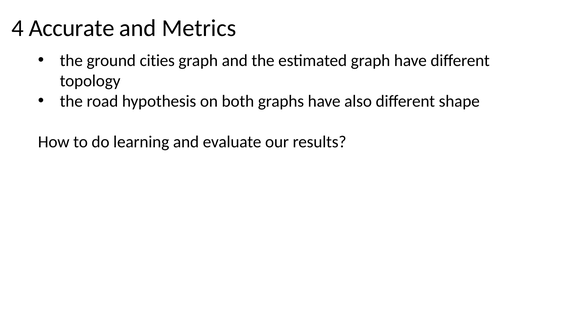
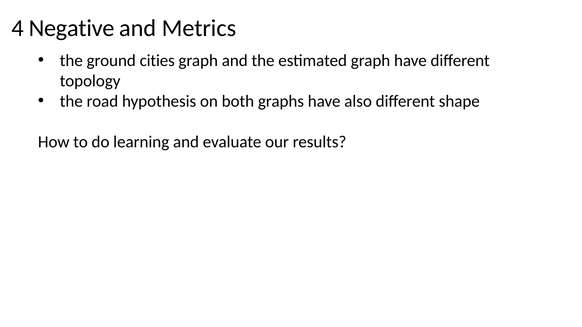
Accurate: Accurate -> Negative (72, 28)
